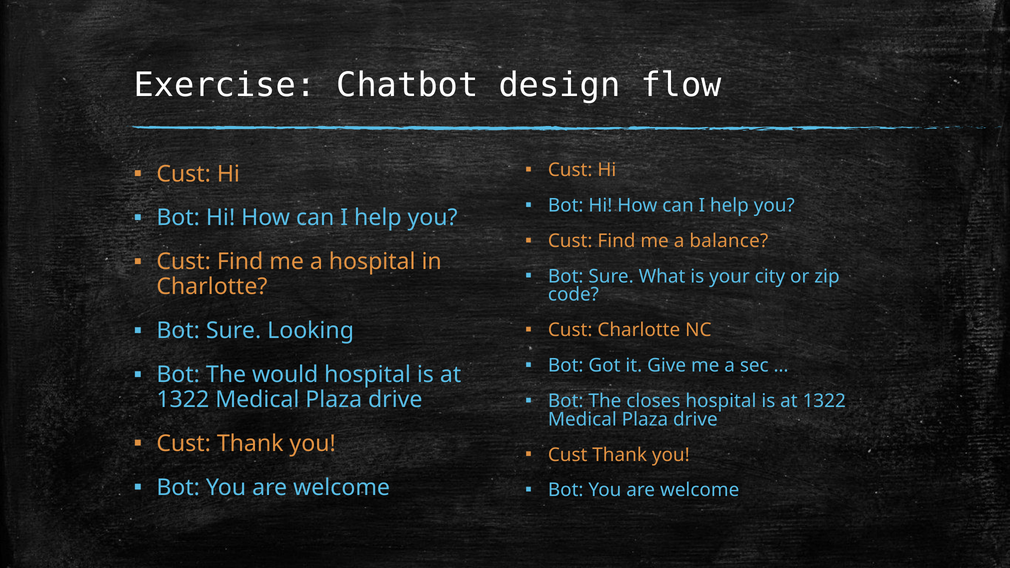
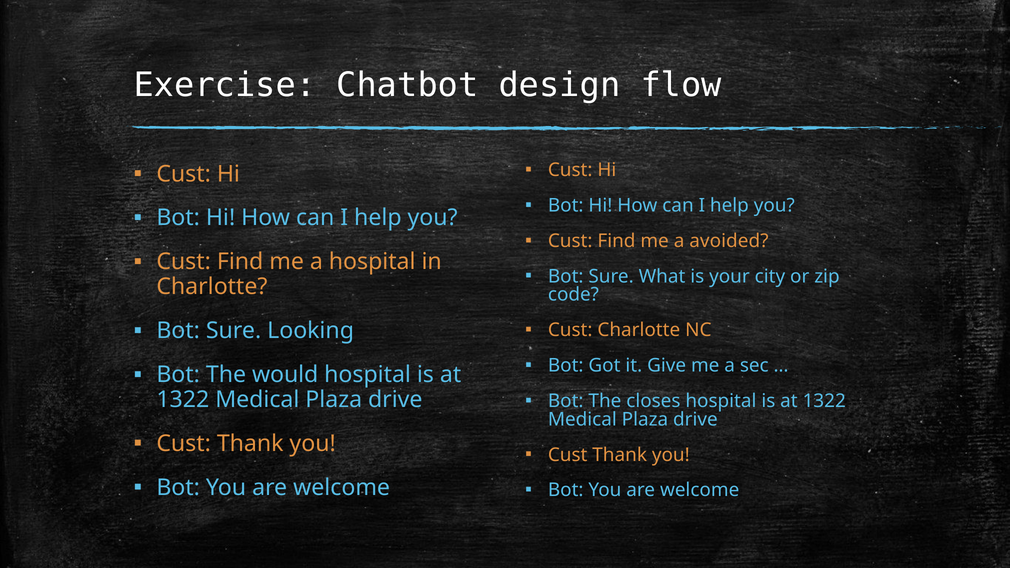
balance: balance -> avoided (729, 241)
